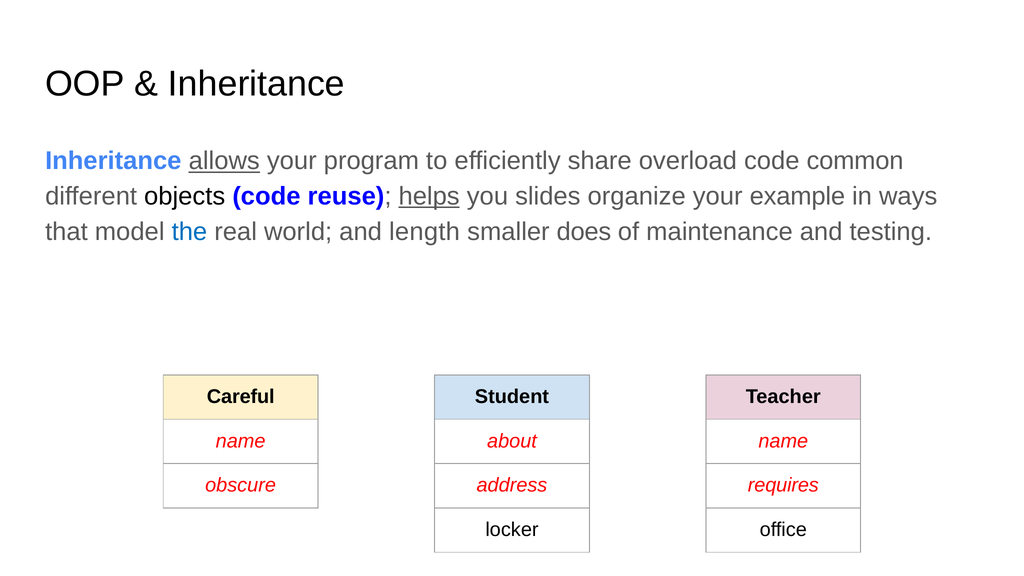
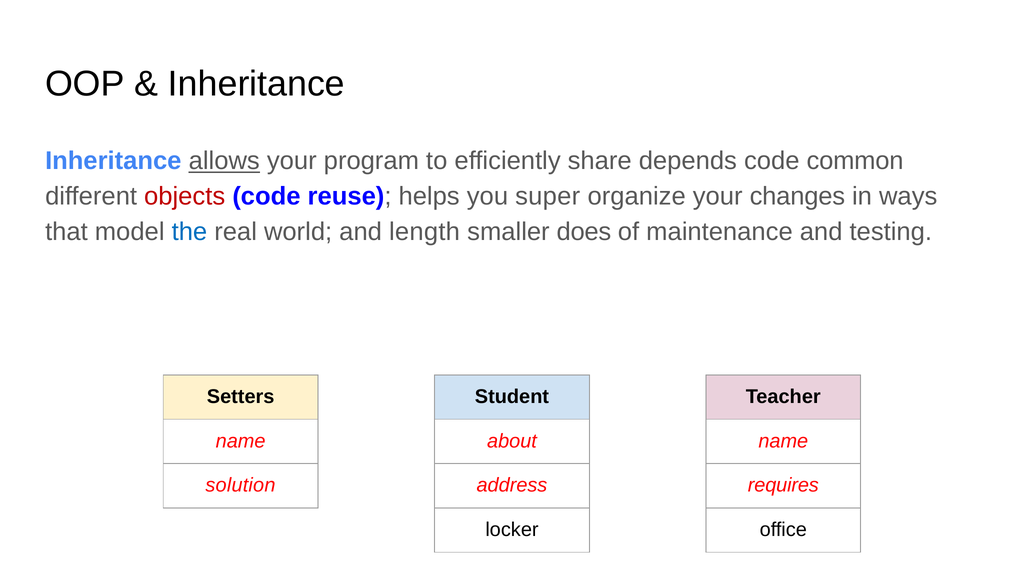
overload: overload -> depends (688, 161)
objects colour: black -> red (185, 196)
helps underline: present -> none (429, 196)
slides: slides -> super (548, 196)
example: example -> changes (797, 196)
Careful: Careful -> Setters (241, 397)
obscure: obscure -> solution (240, 485)
